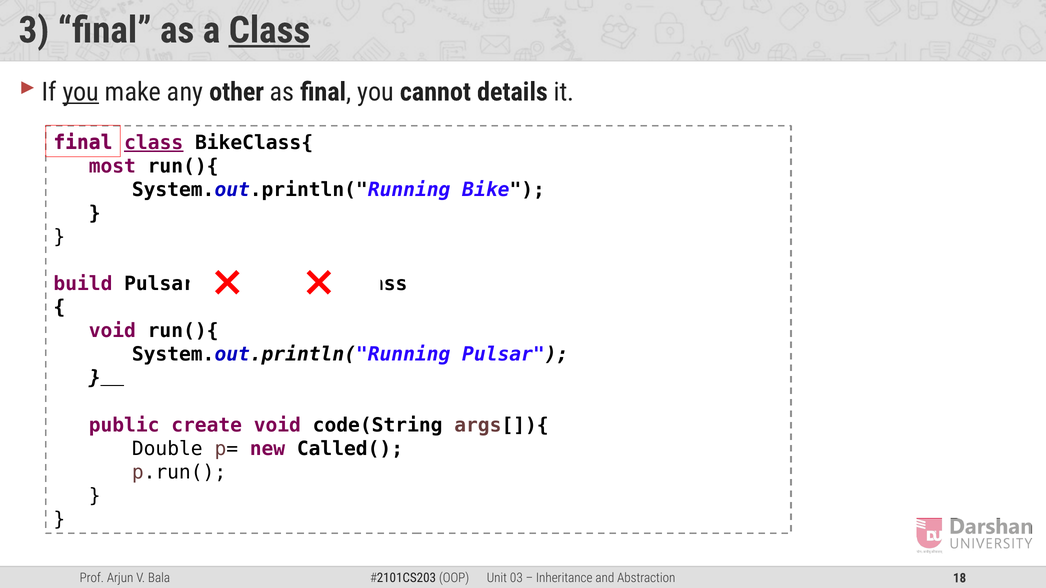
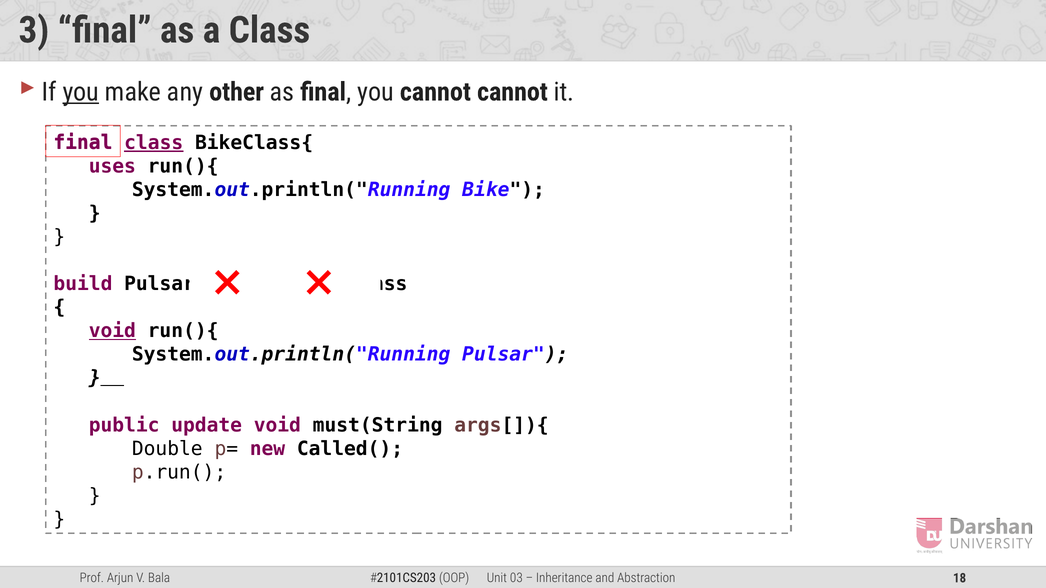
Class underline: present -> none (269, 30)
cannot details: details -> cannot (512, 92)
most: most -> uses (112, 166)
void underline: none -> present (112, 331)
create: create -> update (207, 425)
code(String: code(String -> must(String (378, 425)
